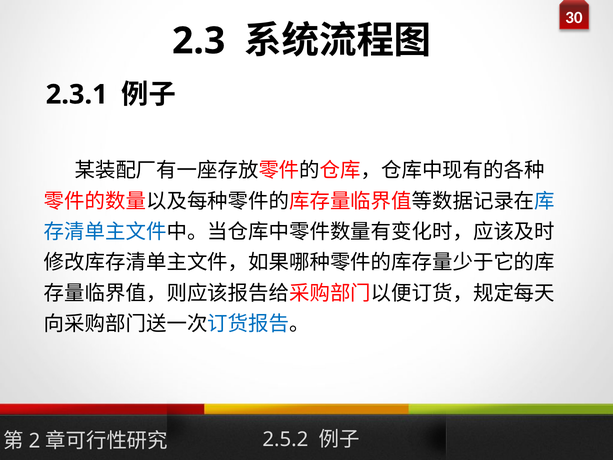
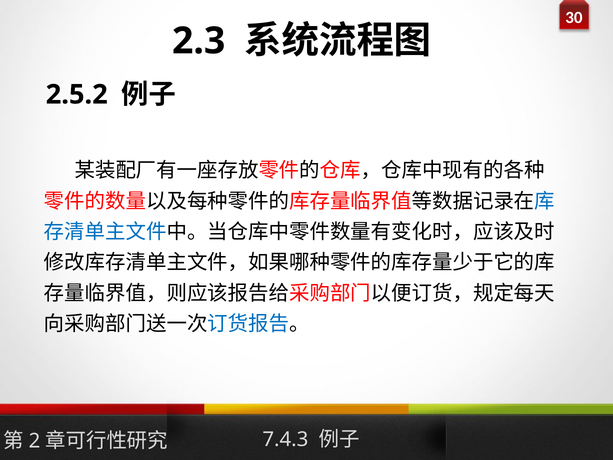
2.3.1: 2.3.1 -> 2.5.2 (77, 94)
2.5.2: 2.5.2 -> 7.4.3 (285, 439)
